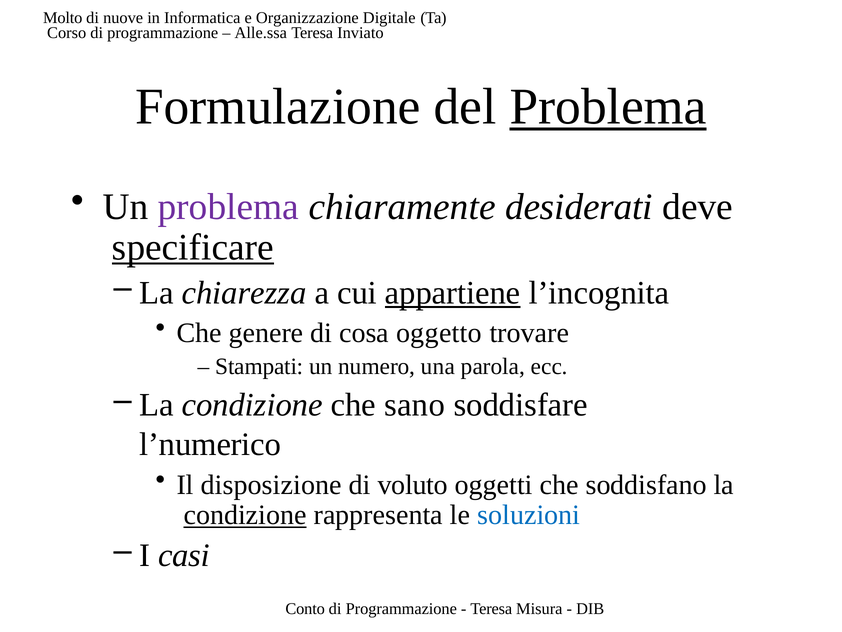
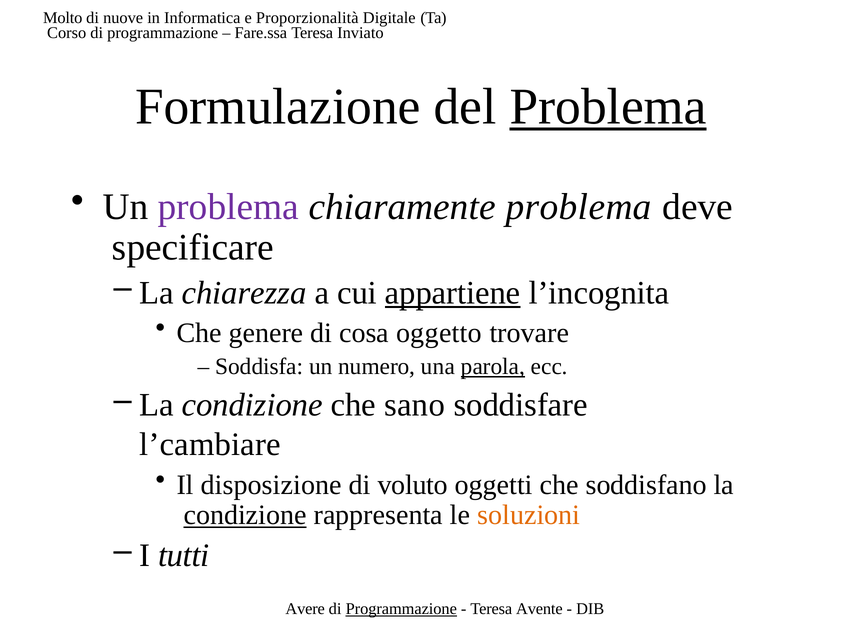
Organizzazione: Organizzazione -> Proporzionalità (307, 18)
Alle.ssa: Alle.ssa -> Fare.ssa (261, 33)
chiaramente desiderati: desiderati -> problema (579, 207)
specificare underline: present -> none (193, 247)
Stampati: Stampati -> Soddisfa (259, 366)
parola underline: none -> present (493, 366)
l’numerico: l’numerico -> l’cambiare (210, 444)
soluzioni colour: blue -> orange (529, 515)
casi: casi -> tutti (184, 555)
Conto: Conto -> Avere (305, 609)
Programmazione underline: none -> present (401, 609)
Misura: Misura -> Avente (539, 609)
